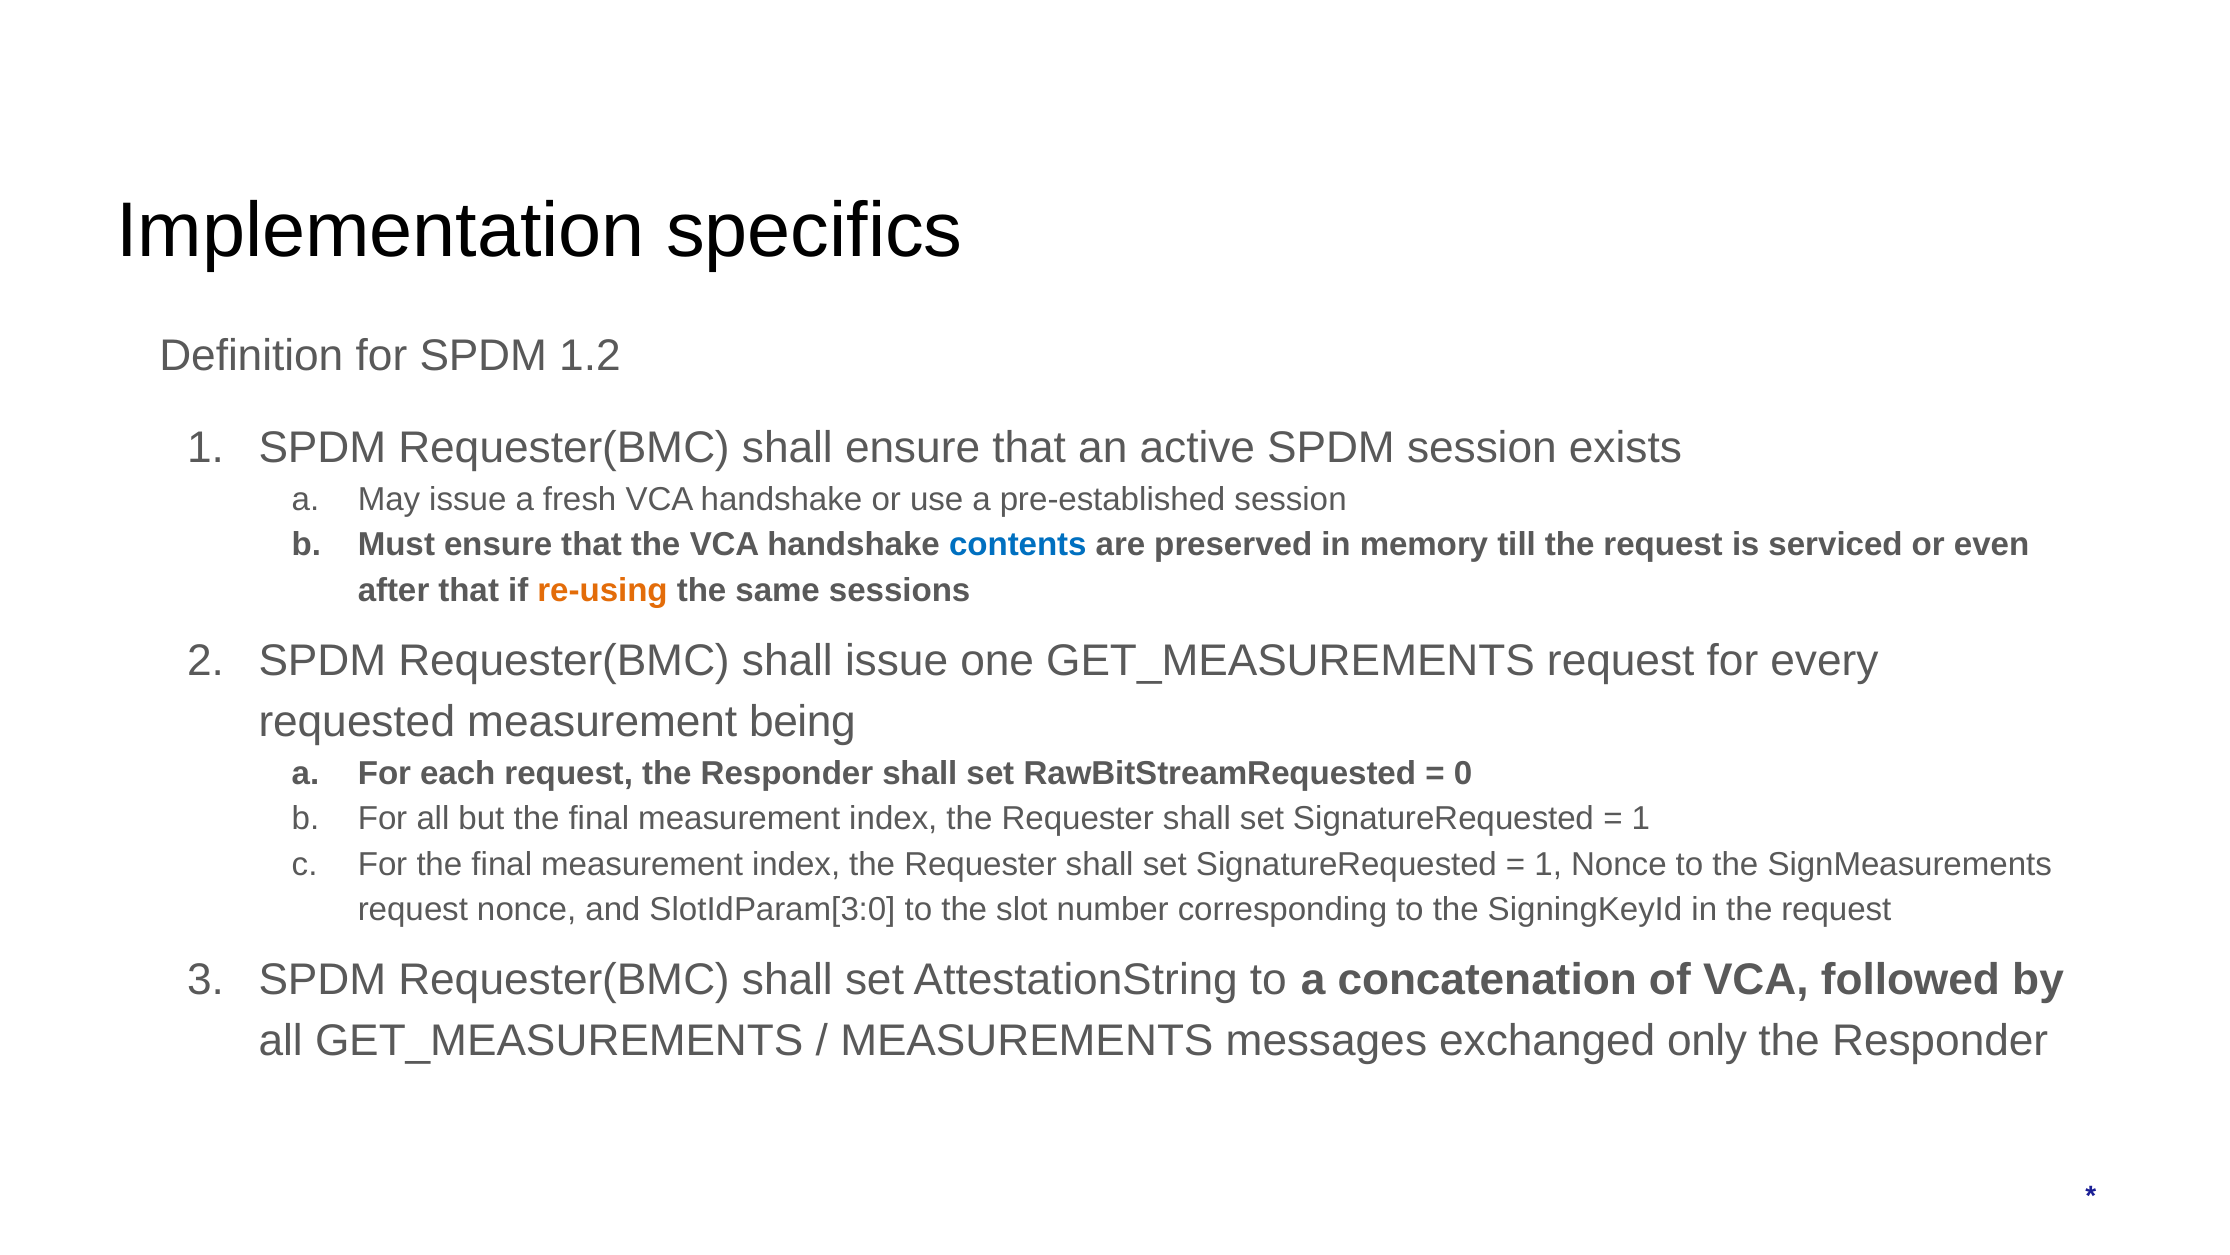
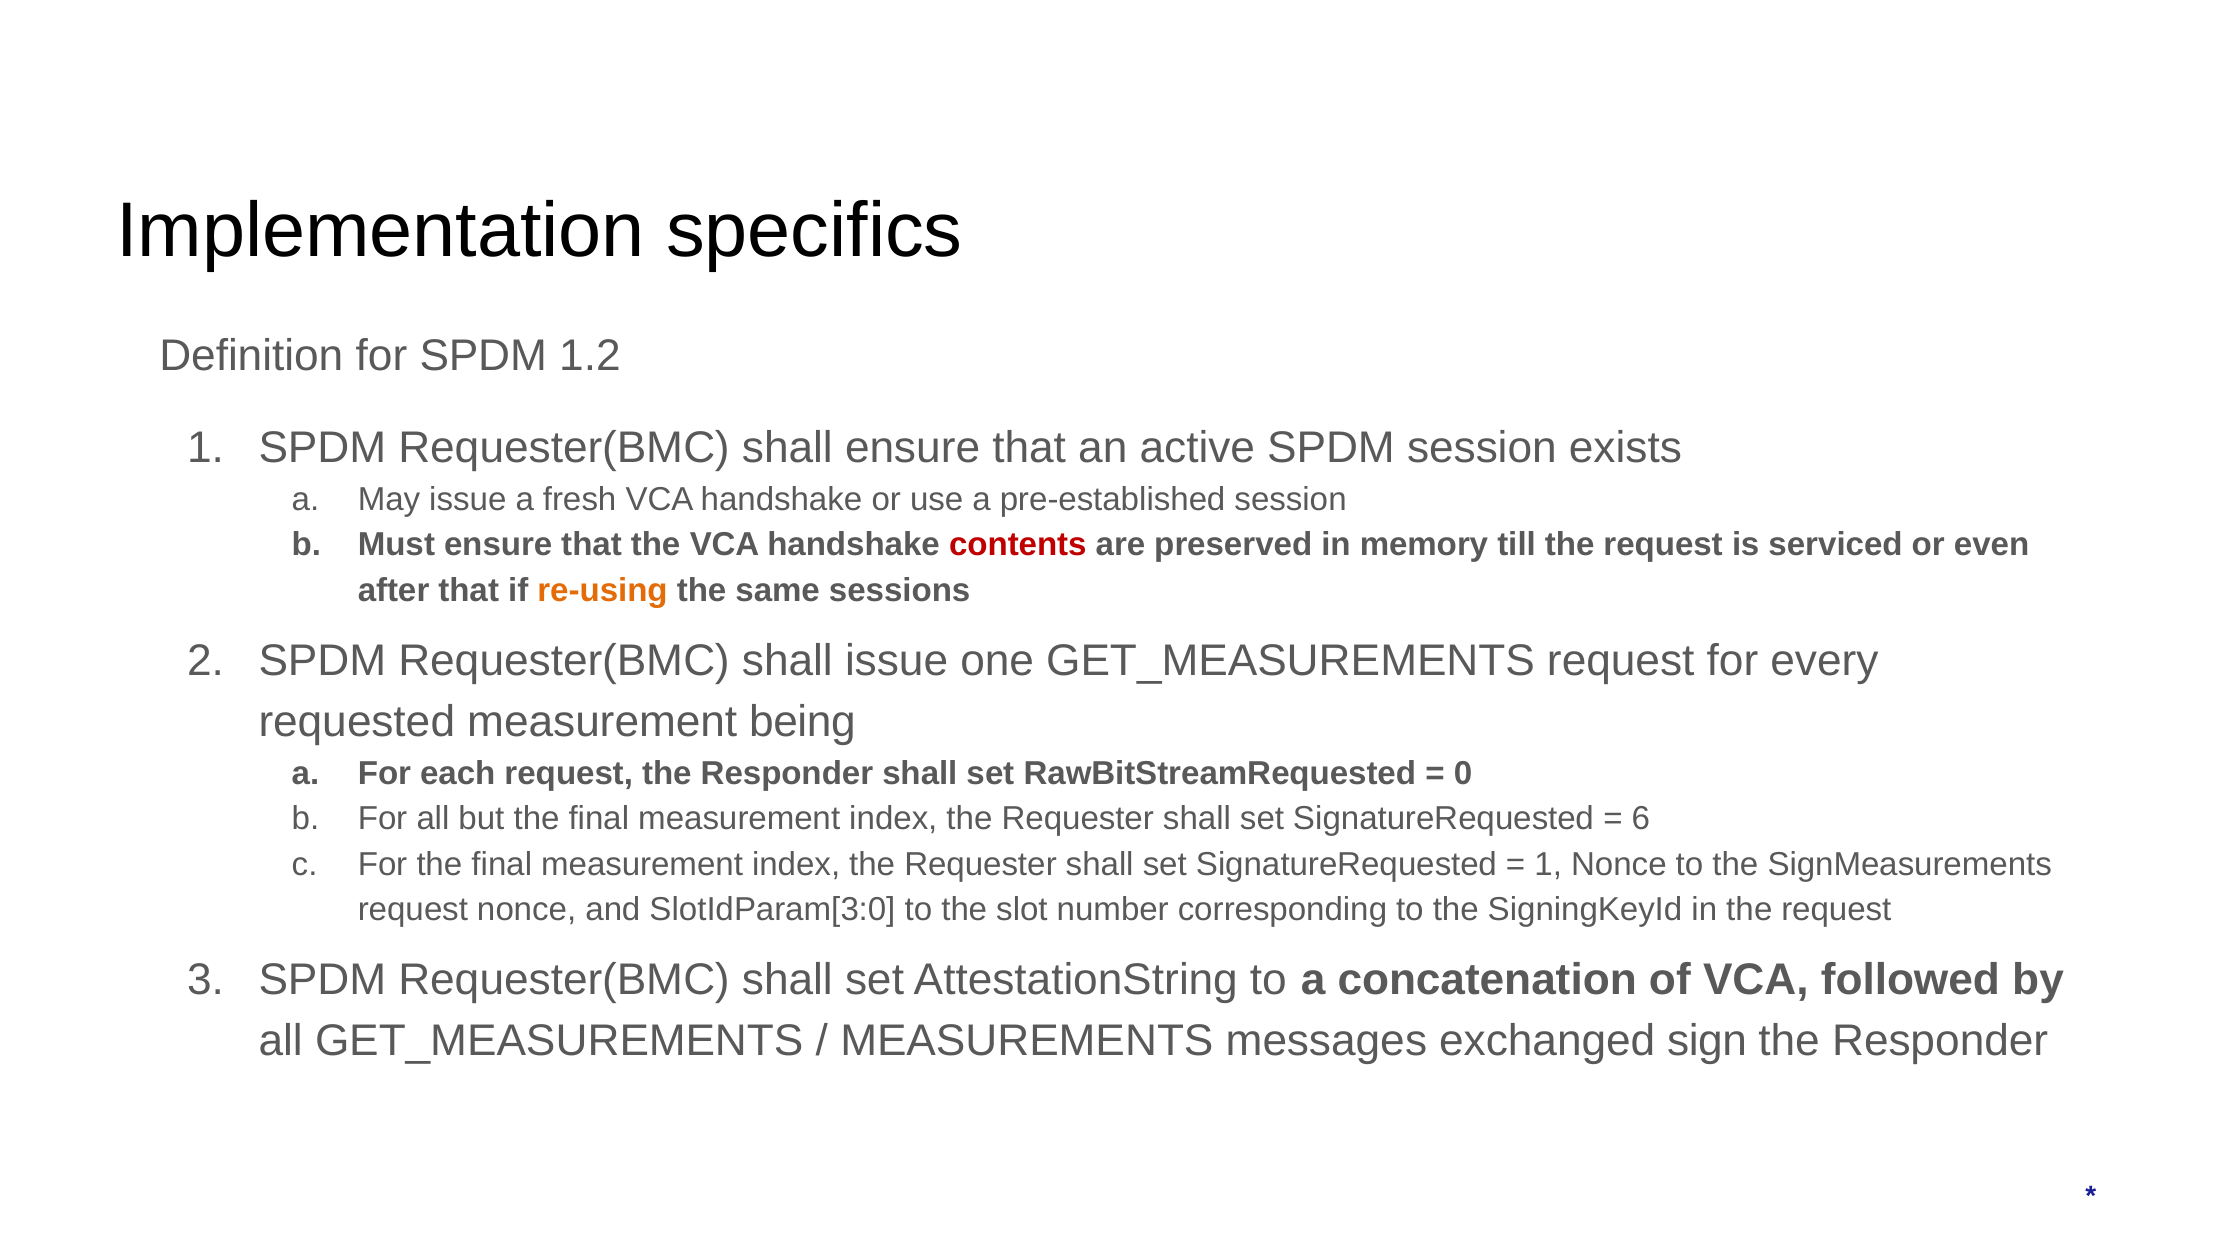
contents colour: blue -> red (1018, 545)
1: 1 -> 6 (1641, 818)
only: only -> sign (1707, 1041)
